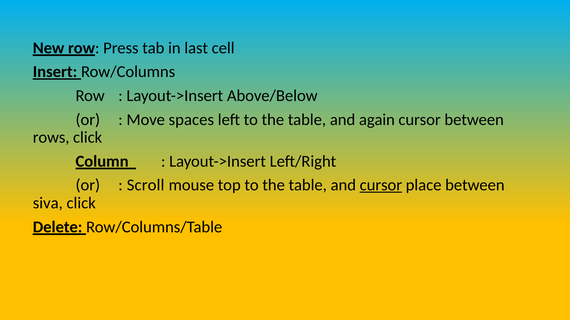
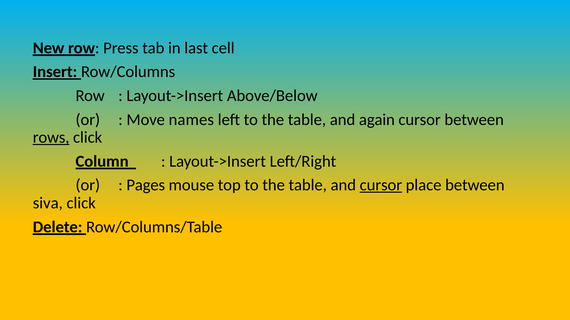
spaces: spaces -> names (191, 120)
rows underline: none -> present (51, 138)
Scroll: Scroll -> Pages (146, 186)
